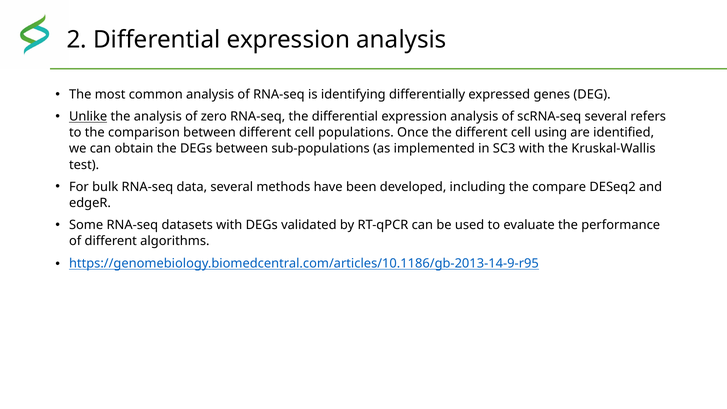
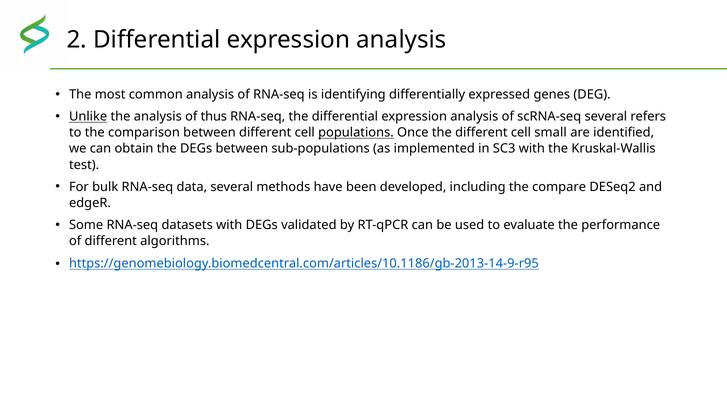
zero: zero -> thus (214, 117)
populations underline: none -> present (356, 133)
using: using -> small (551, 133)
